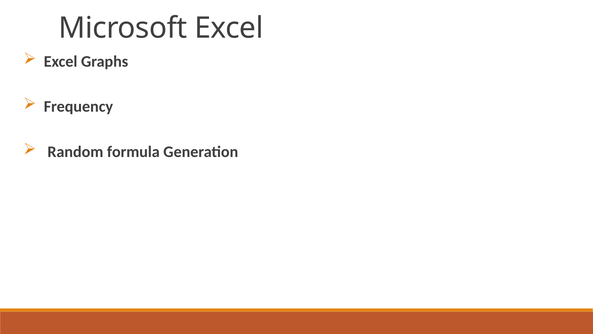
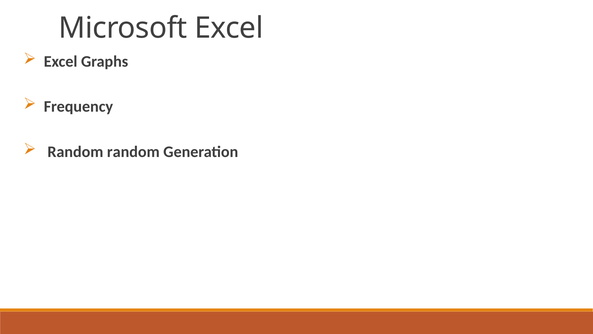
Random formula: formula -> random (133, 152)
